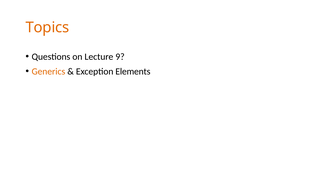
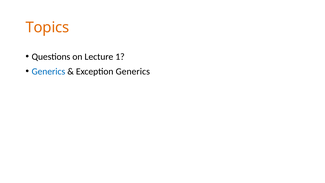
9: 9 -> 1 (120, 57)
Generics colour: orange -> blue (48, 71)
Exception Elements: Elements -> Generics (133, 71)
